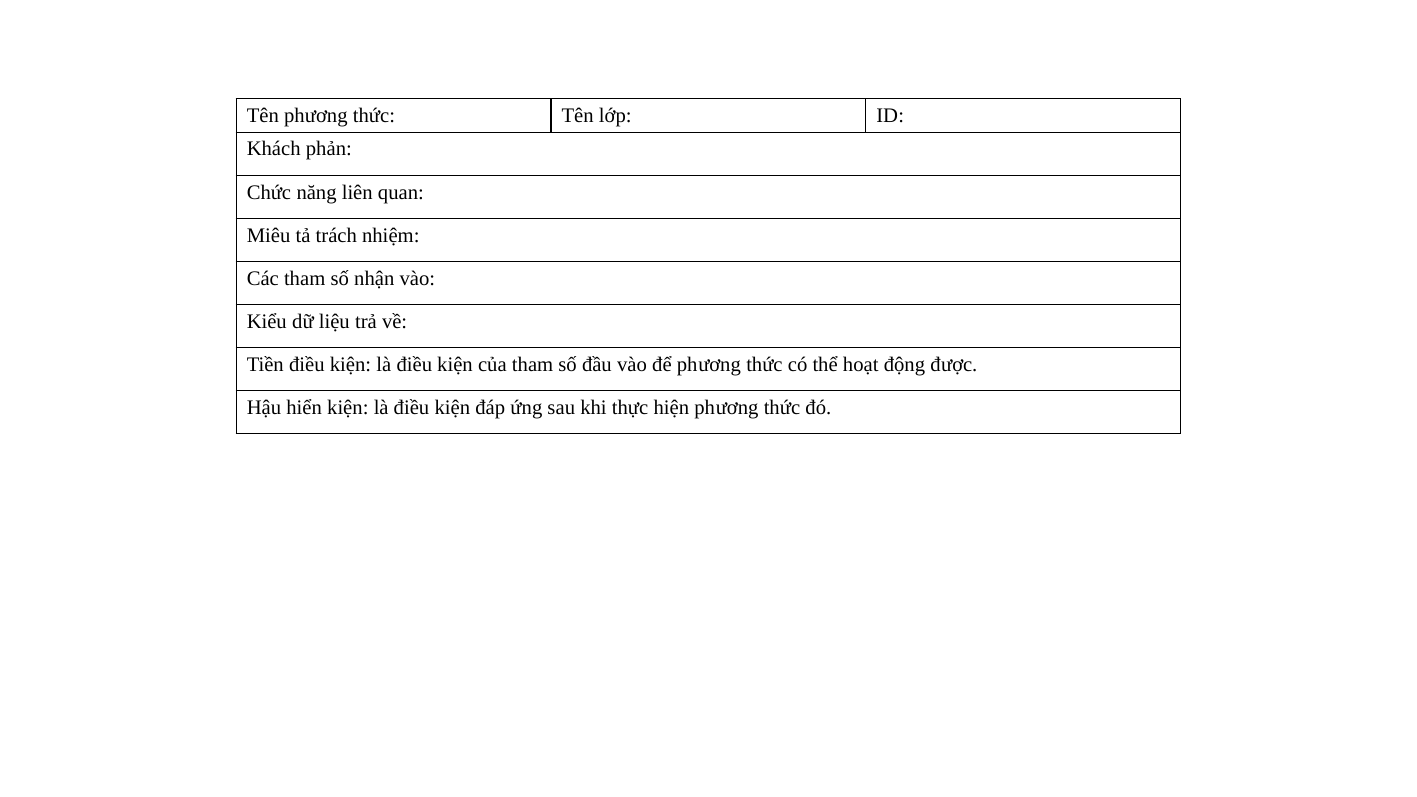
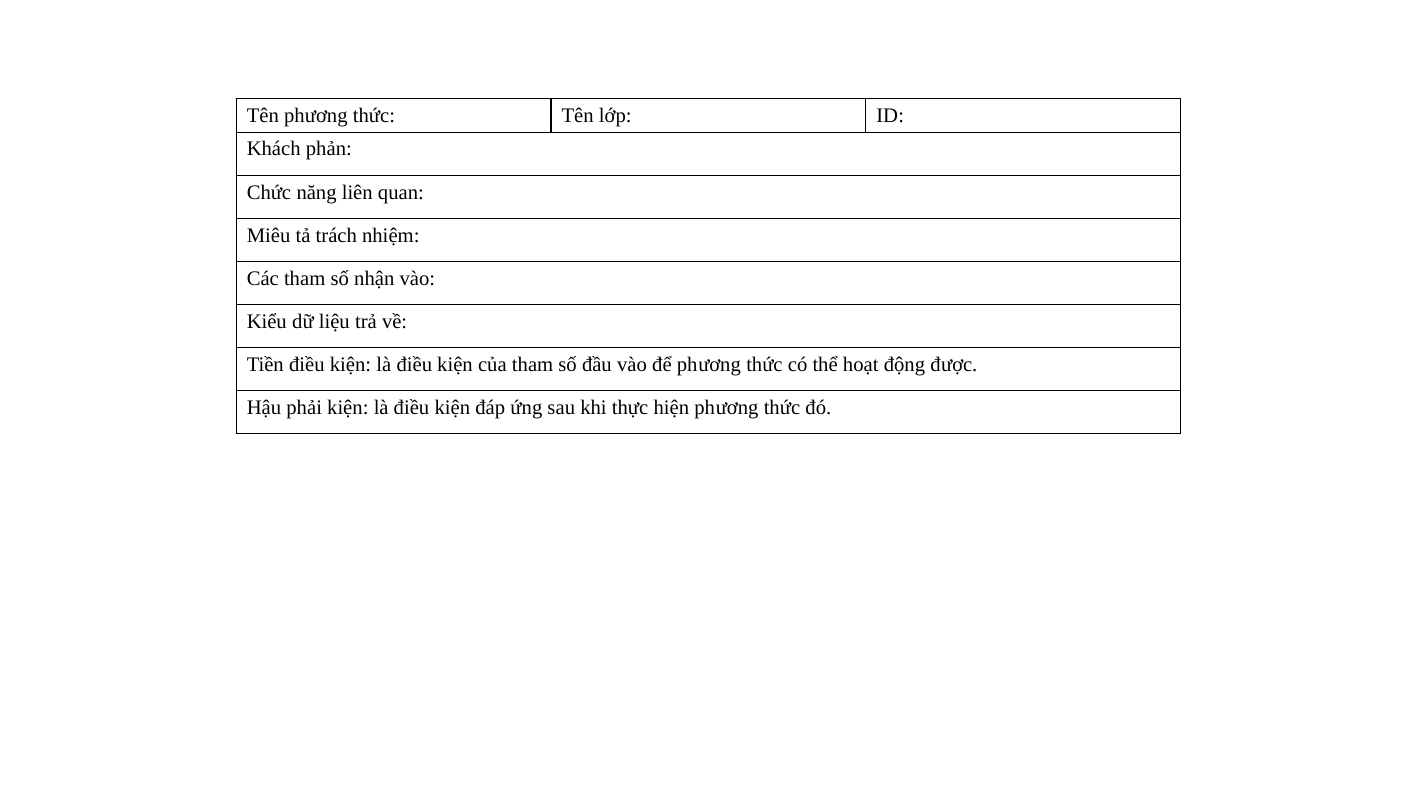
hiển: hiển -> phải (304, 408)
